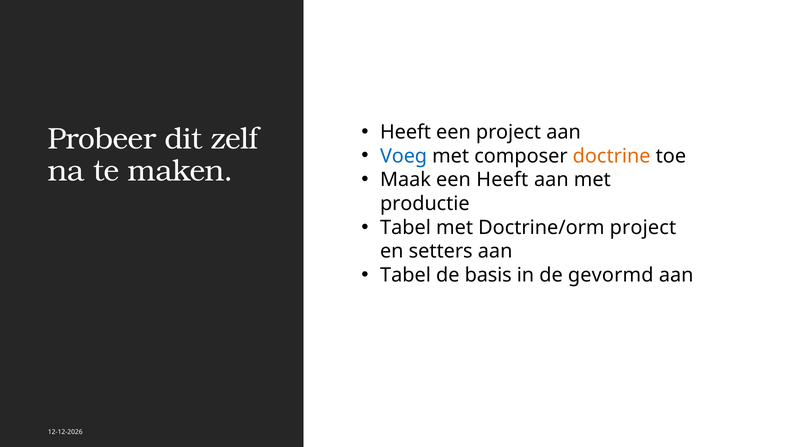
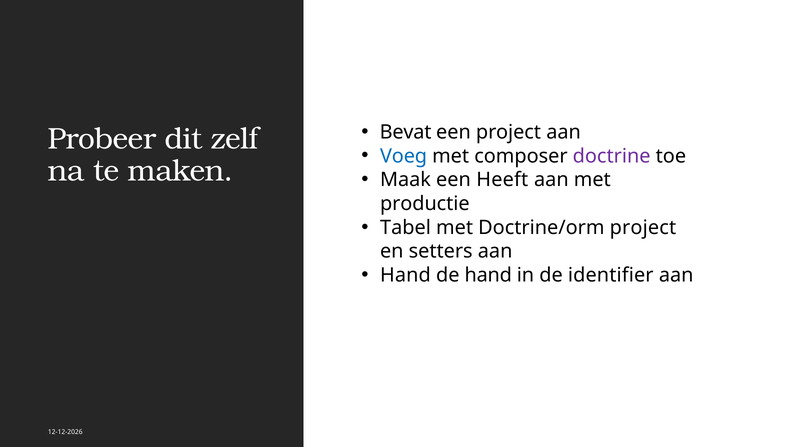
Heeft: Heeft -> Bevat (406, 132)
doctrine colour: orange -> purple (612, 156)
Tabel: Tabel -> Hand (405, 275)
de basis: basis -> hand (488, 275)
gevormd: gevormd -> identifier (611, 275)
